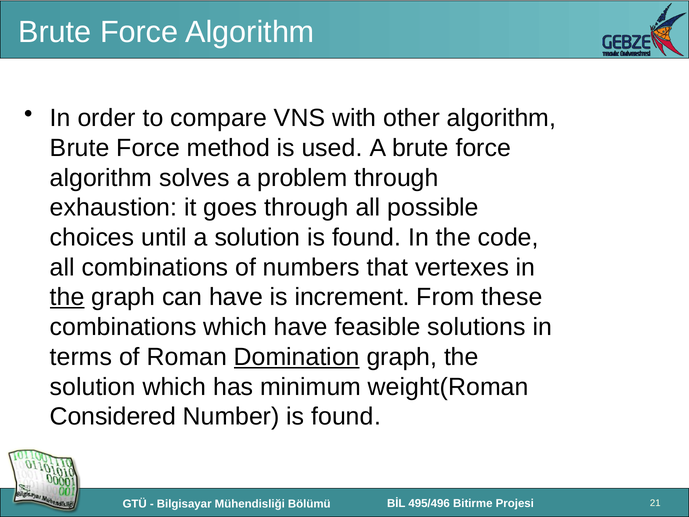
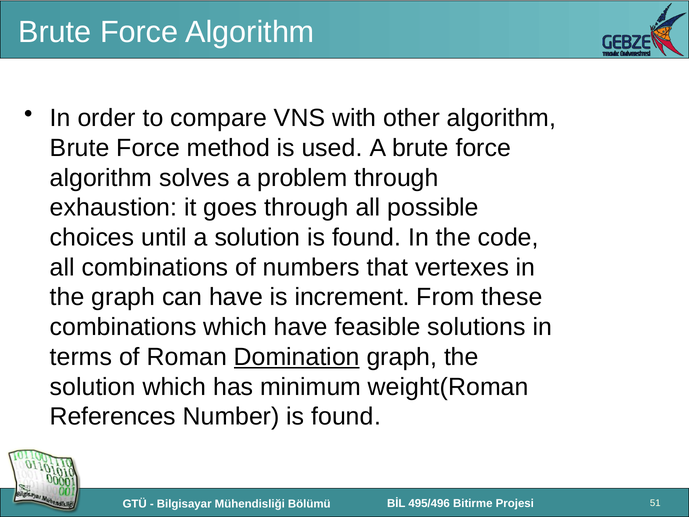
the underline: present -> none (67, 297)
Considered: Considered -> References (113, 416)
21: 21 -> 51 (655, 503)
